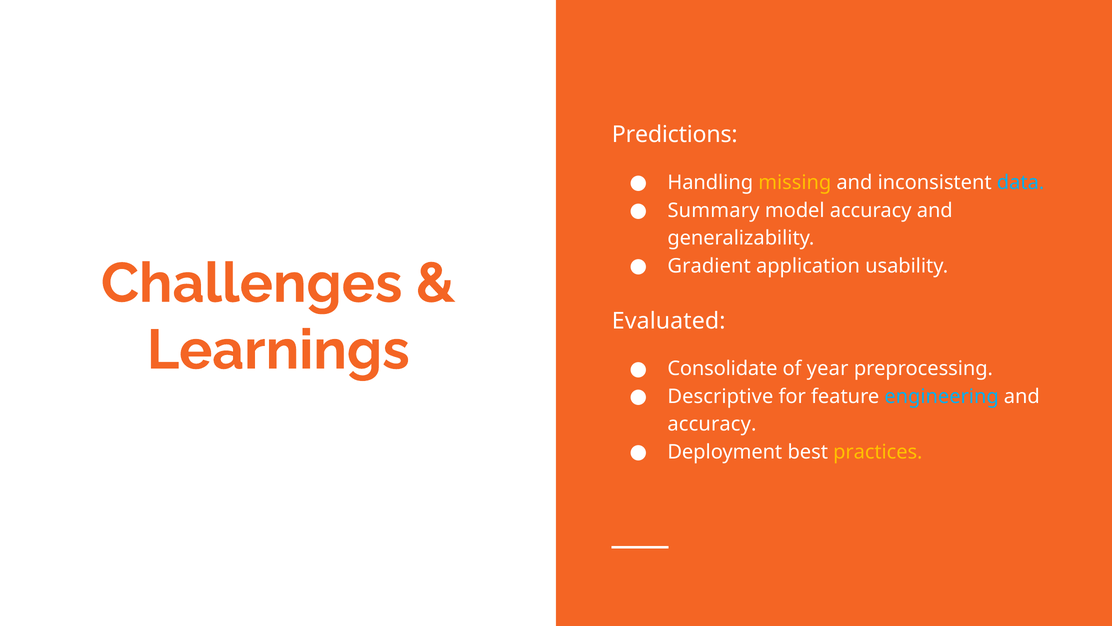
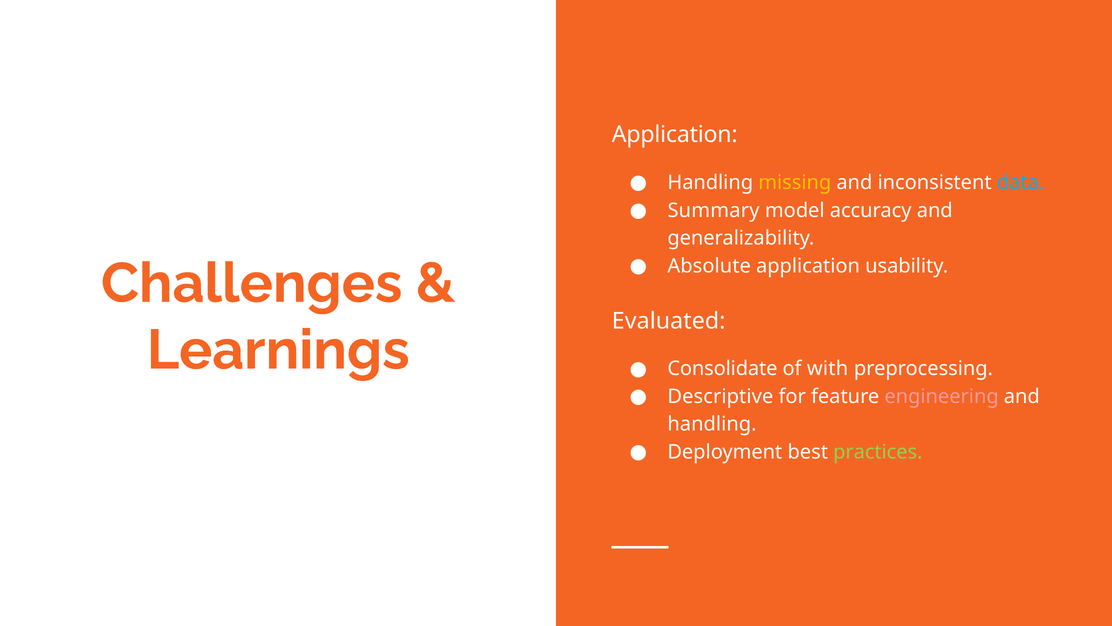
Predictions: Predictions -> Application (675, 135)
Gradient: Gradient -> Absolute (709, 266)
year: year -> with (828, 369)
engineering colour: light blue -> pink (942, 396)
accuracy: accuracy -> handling (712, 424)
practices colour: yellow -> light green (878, 452)
